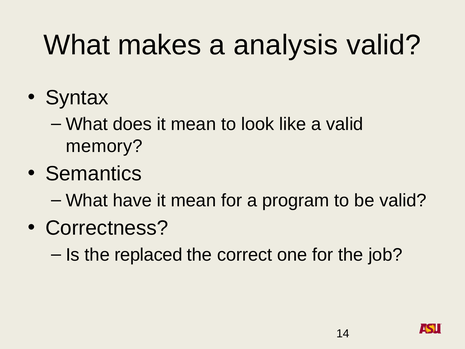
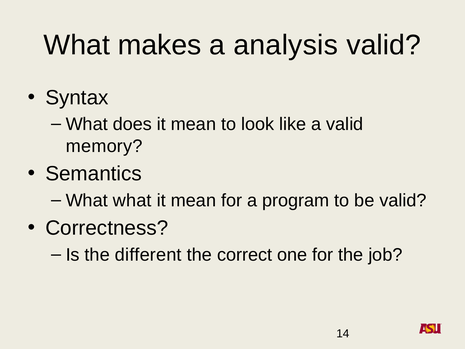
What have: have -> what (132, 200)
replaced: replaced -> different (148, 255)
